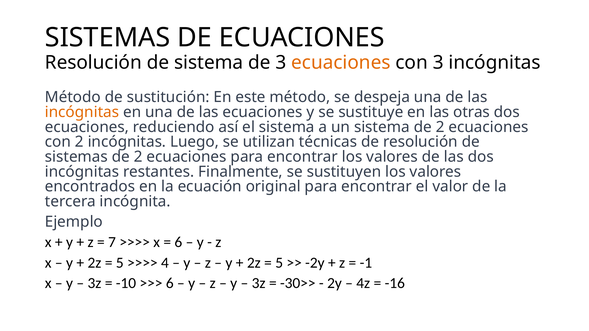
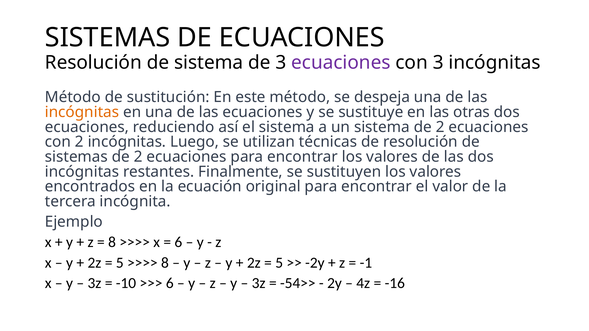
ecuaciones colour: orange -> purple (341, 62)
7: 7 -> 8 (112, 242)
4: 4 -> 8 (165, 263)
-30>>: -30>> -> -54>> (298, 283)
